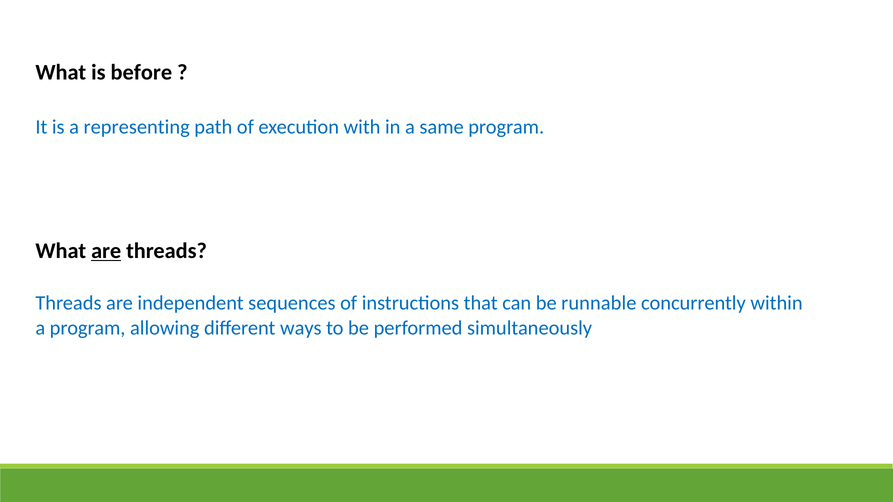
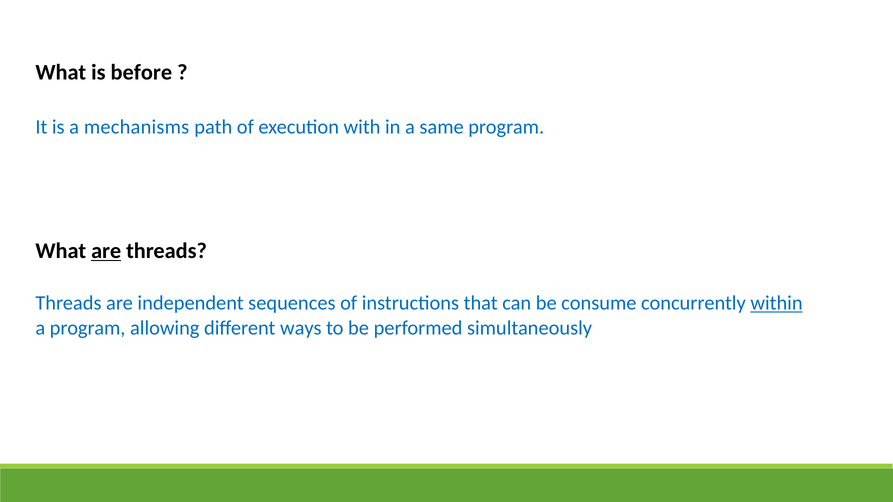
representing: representing -> mechanisms (137, 127)
runnable: runnable -> consume (599, 303)
within underline: none -> present (777, 303)
